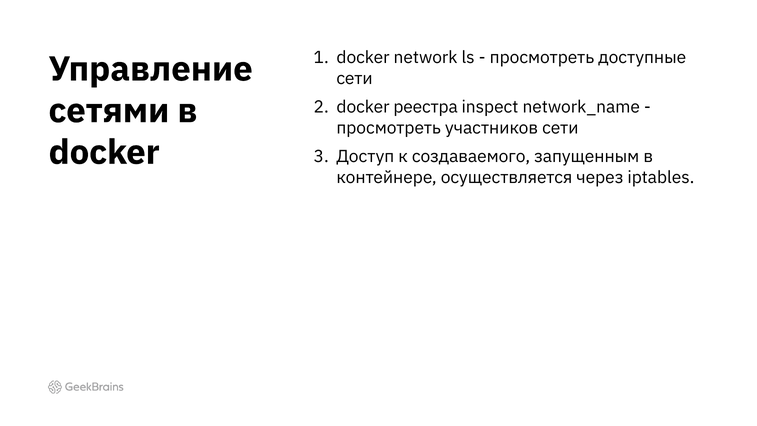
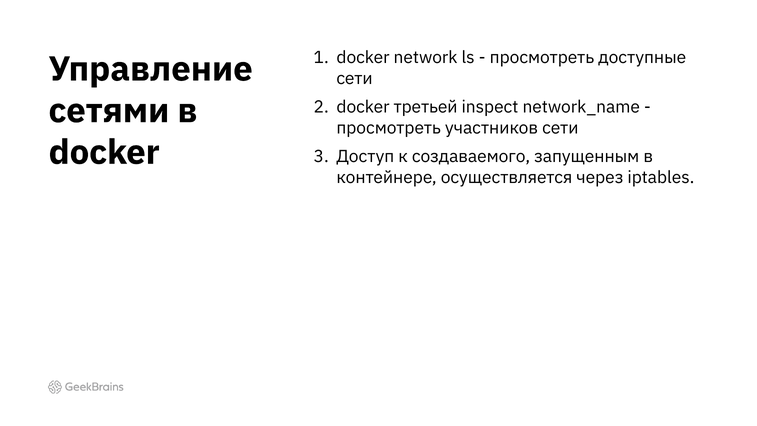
реестра: реестра -> третьей (426, 107)
